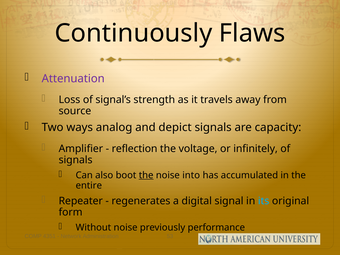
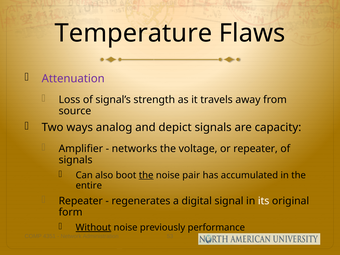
Continuously: Continuously -> Temperature (133, 33)
reflection: reflection -> networks (134, 149)
or infinitely: infinitely -> repeater (256, 149)
into: into -> pair (191, 175)
its colour: light blue -> white (264, 201)
Without underline: none -> present (93, 228)
